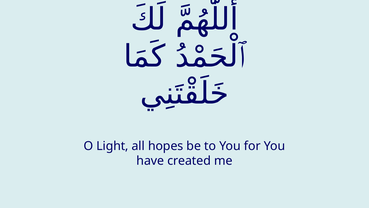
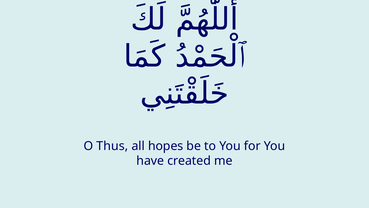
Light: Light -> Thus (112, 146)
